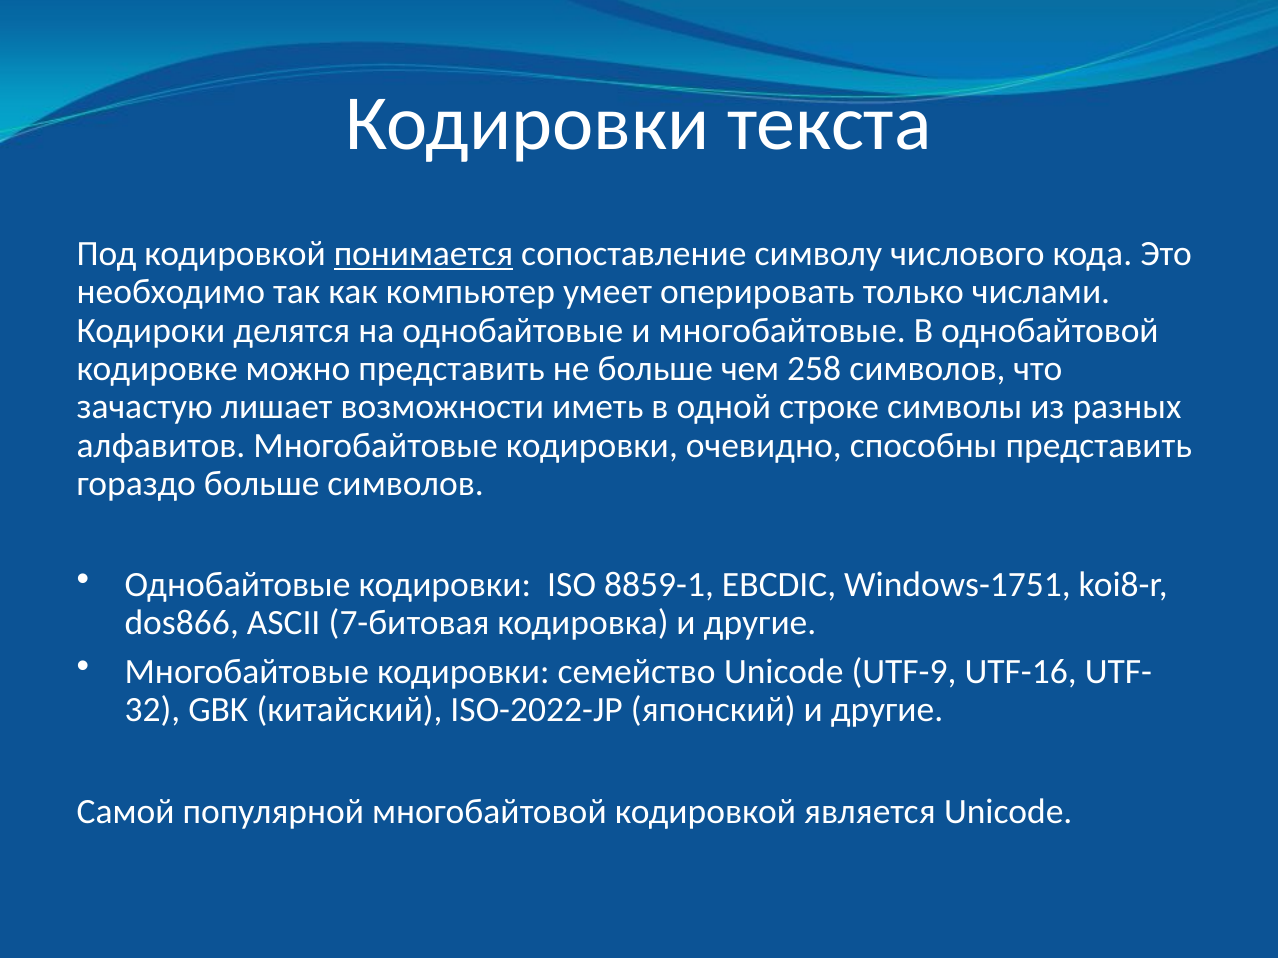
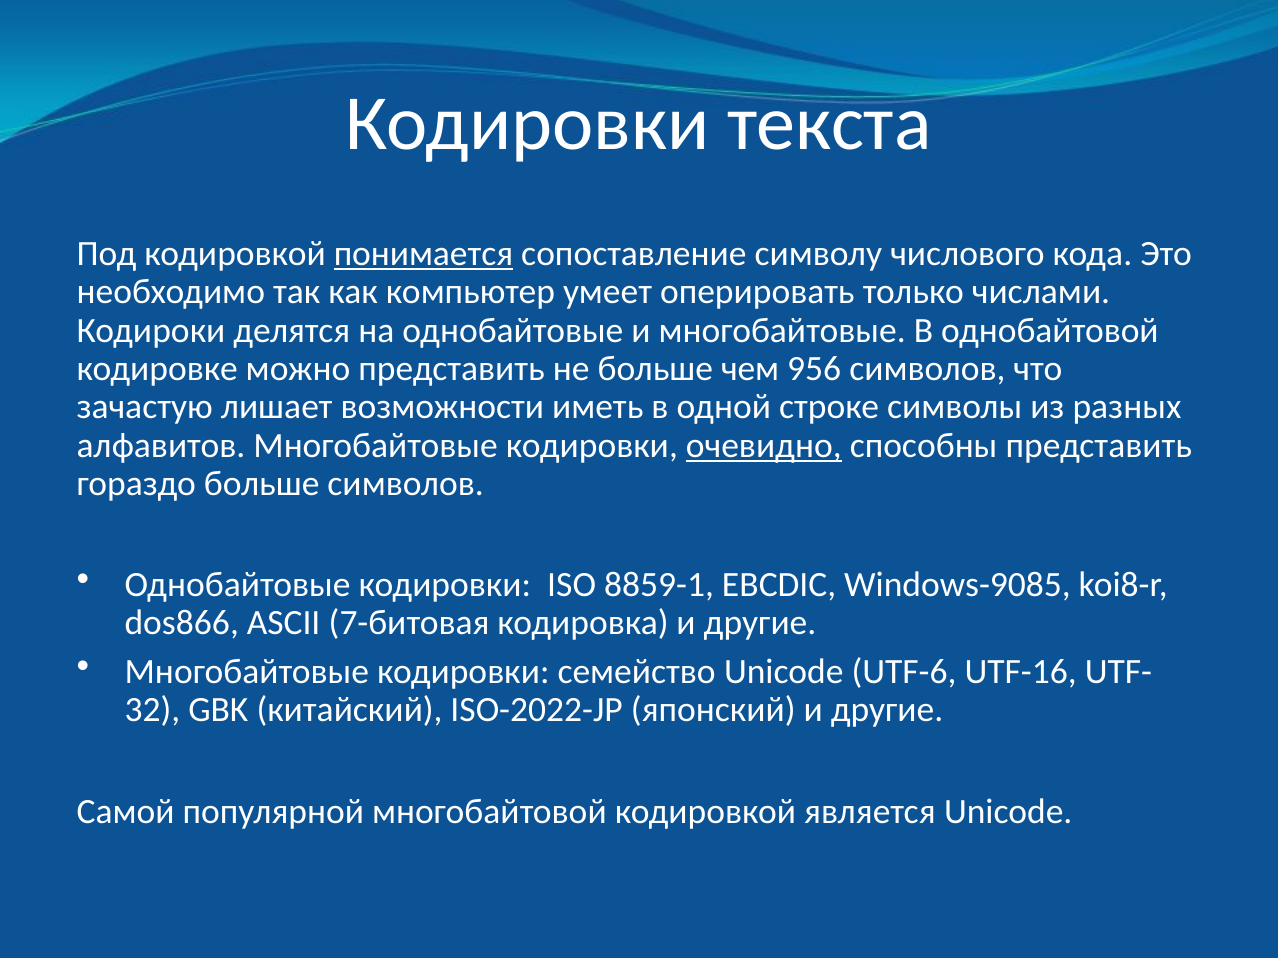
258: 258 -> 956 (814, 369)
очевидно underline: none -> present (764, 446)
Windows-1751: Windows-1751 -> Windows-9085 (957, 585)
UTF-9: UTF-9 -> UTF-6 (904, 672)
